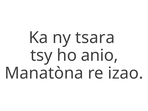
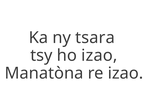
ho anio: anio -> izao (99, 55)
